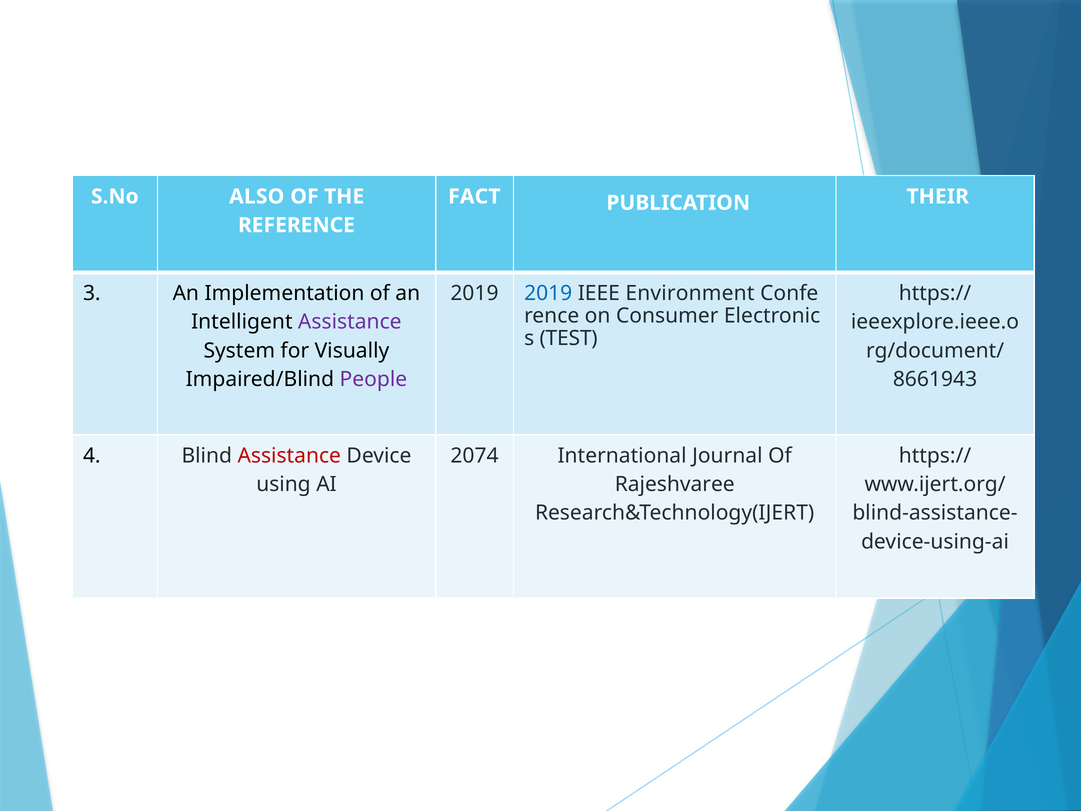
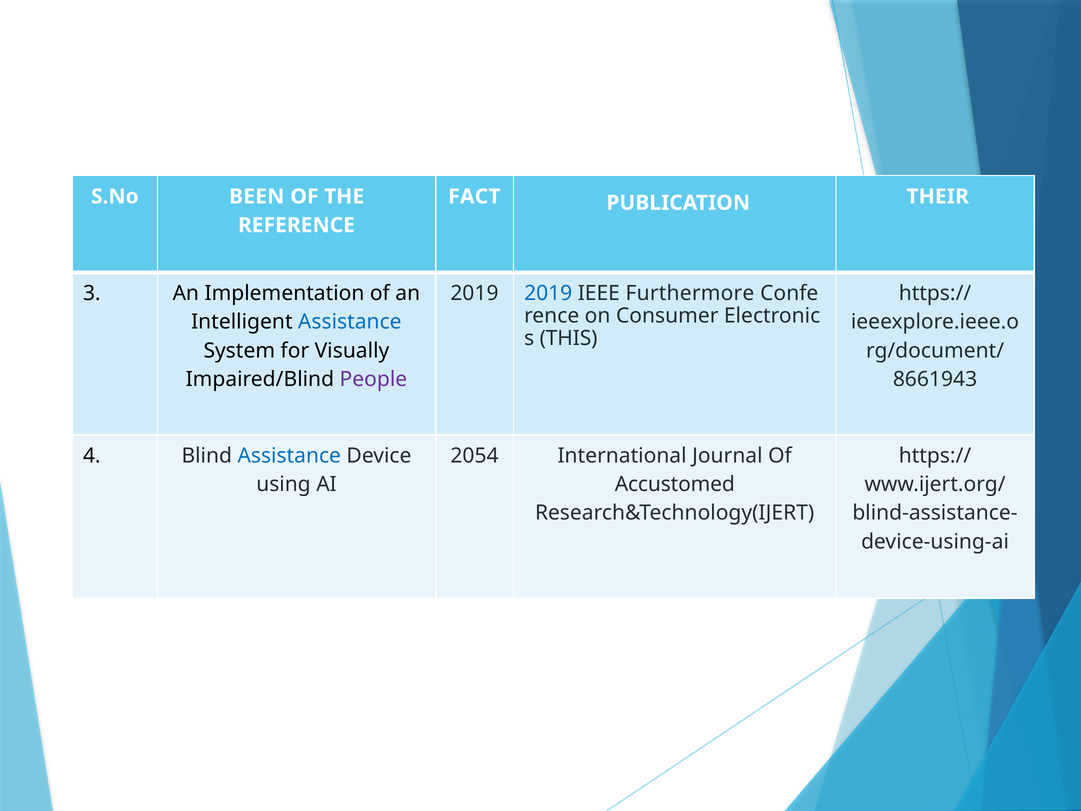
ALSO: ALSO -> BEEN (257, 196)
Environment: Environment -> Furthermore (690, 293)
Assistance colour: purple -> blue (350, 322)
TEST: TEST -> THIS (569, 338)
Assistance colour: red -> blue (289, 455)
2074: 2074 -> 2054 (475, 455)
Rajeshvaree: Rajeshvaree -> Accustomed (675, 484)
